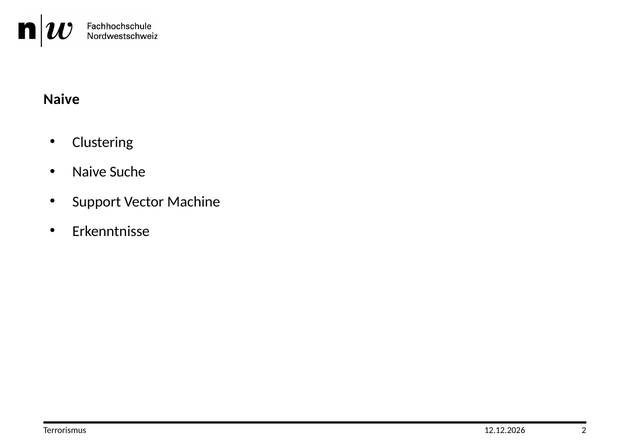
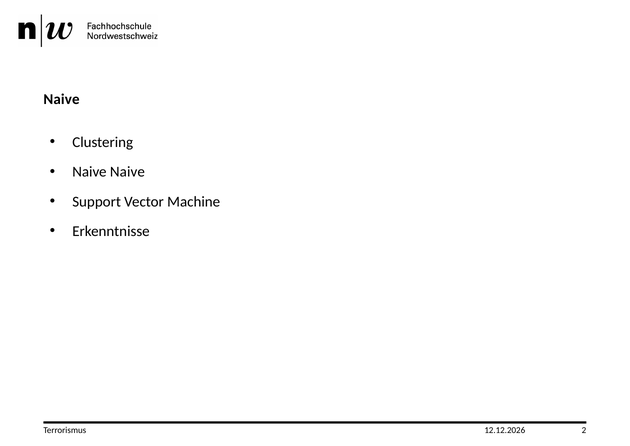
Naive Suche: Suche -> Naive (127, 172)
